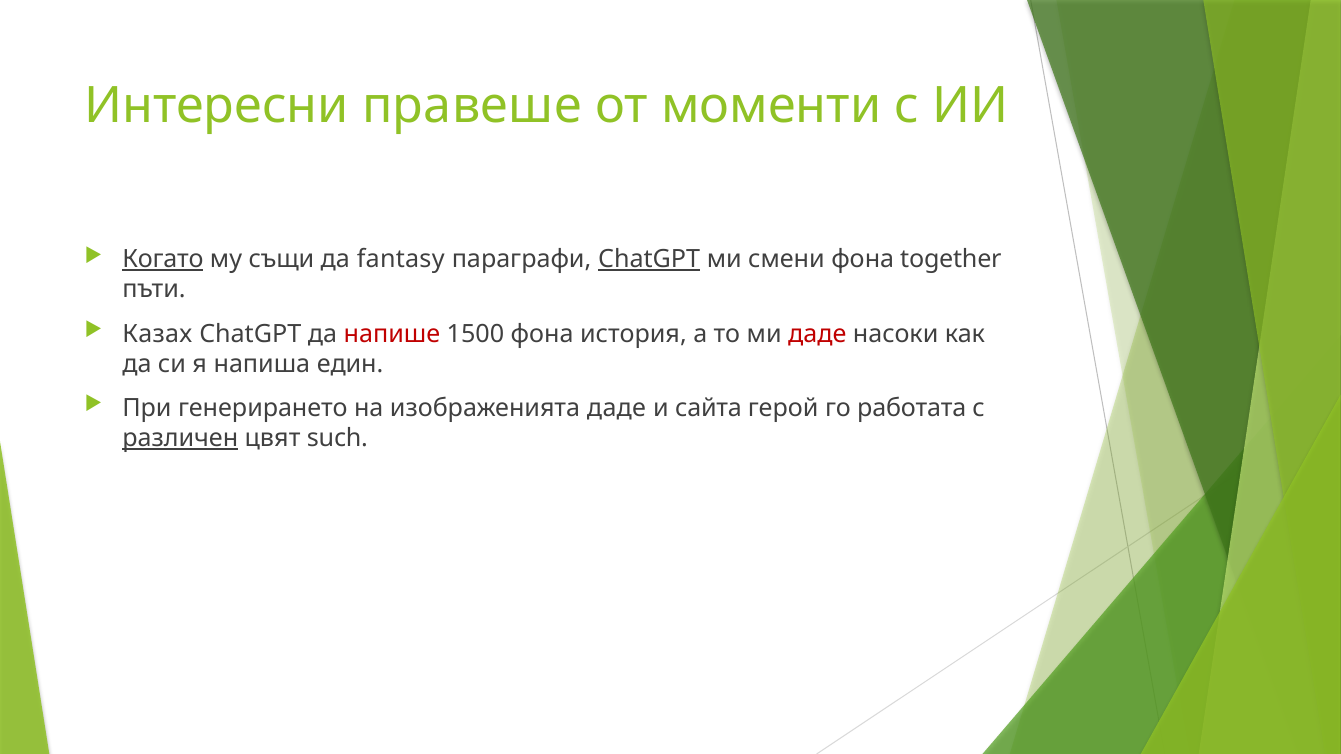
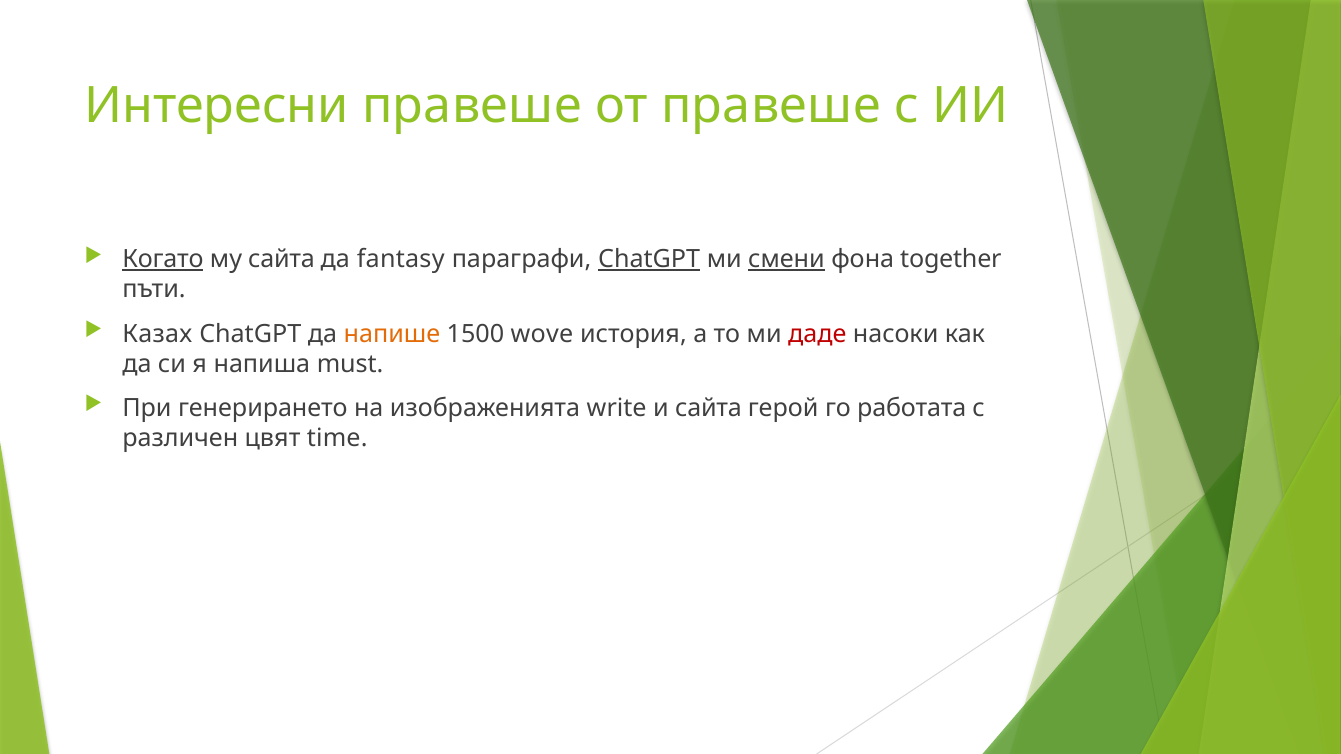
от моменти: моменти -> правеше (771, 106)
му същи: същи -> сайта (281, 260)
смени underline: none -> present (786, 260)
напише colour: red -> orange (392, 334)
1500 фона: фона -> wove (542, 334)
един: един -> must (350, 364)
изображенията даде: даде -> write (617, 408)
различен underline: present -> none (180, 438)
such: such -> time (337, 438)
